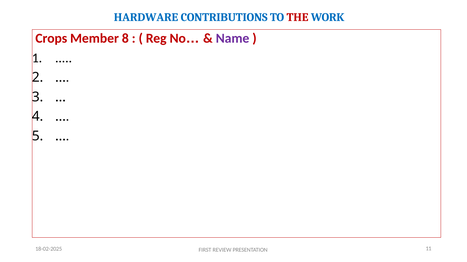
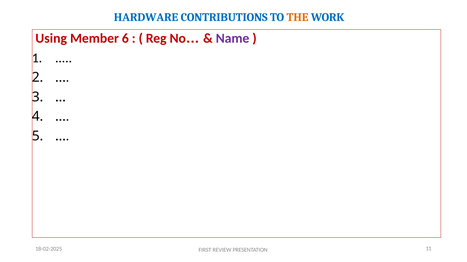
THE colour: red -> orange (298, 18)
Crops: Crops -> Using (51, 38)
8: 8 -> 6 (125, 38)
